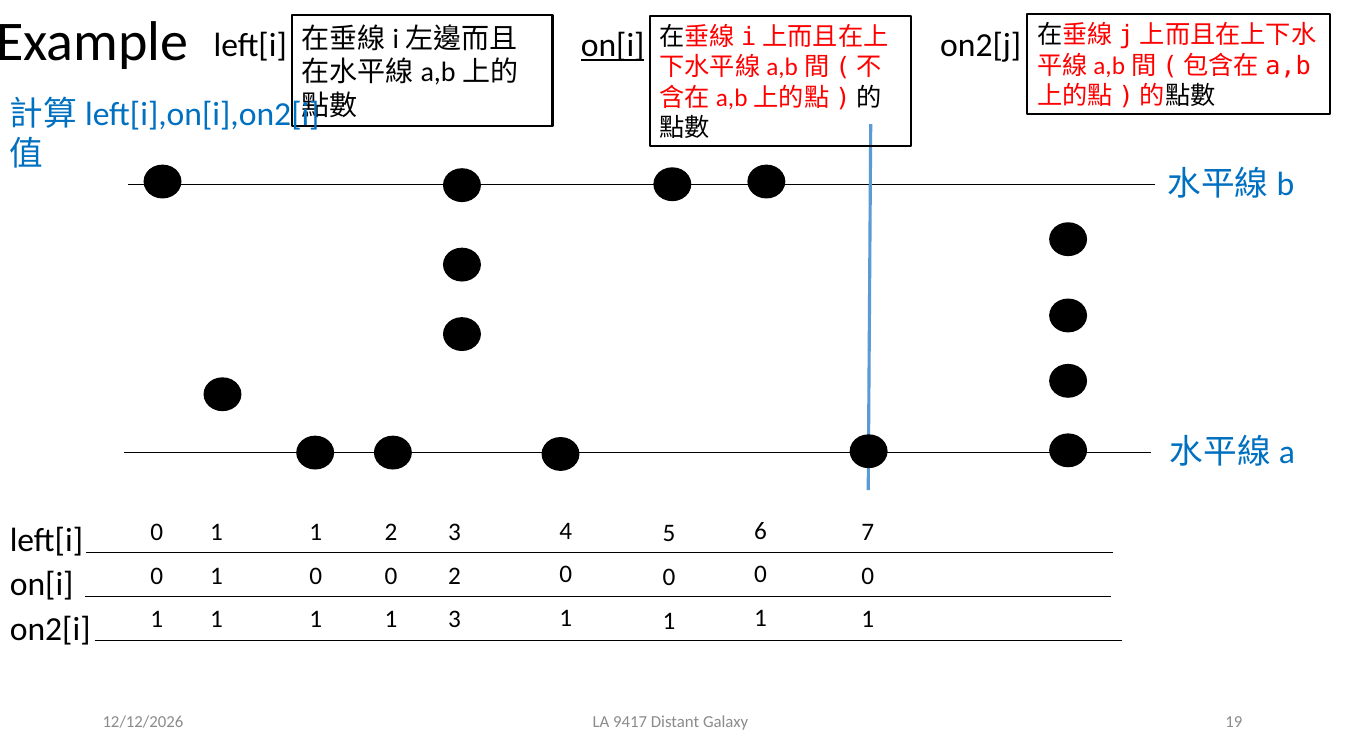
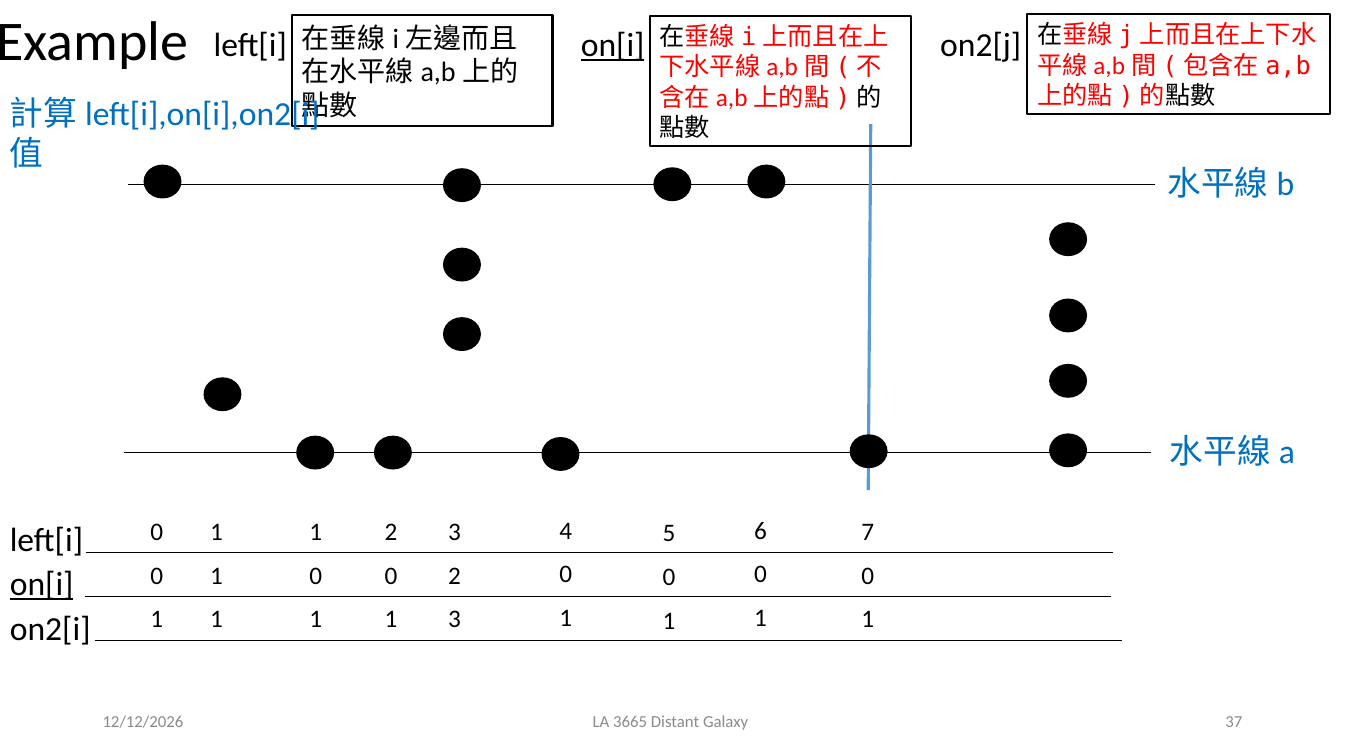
on[i underline: none -> present (42, 585)
9417: 9417 -> 3665 (630, 722)
19: 19 -> 37 (1234, 722)
